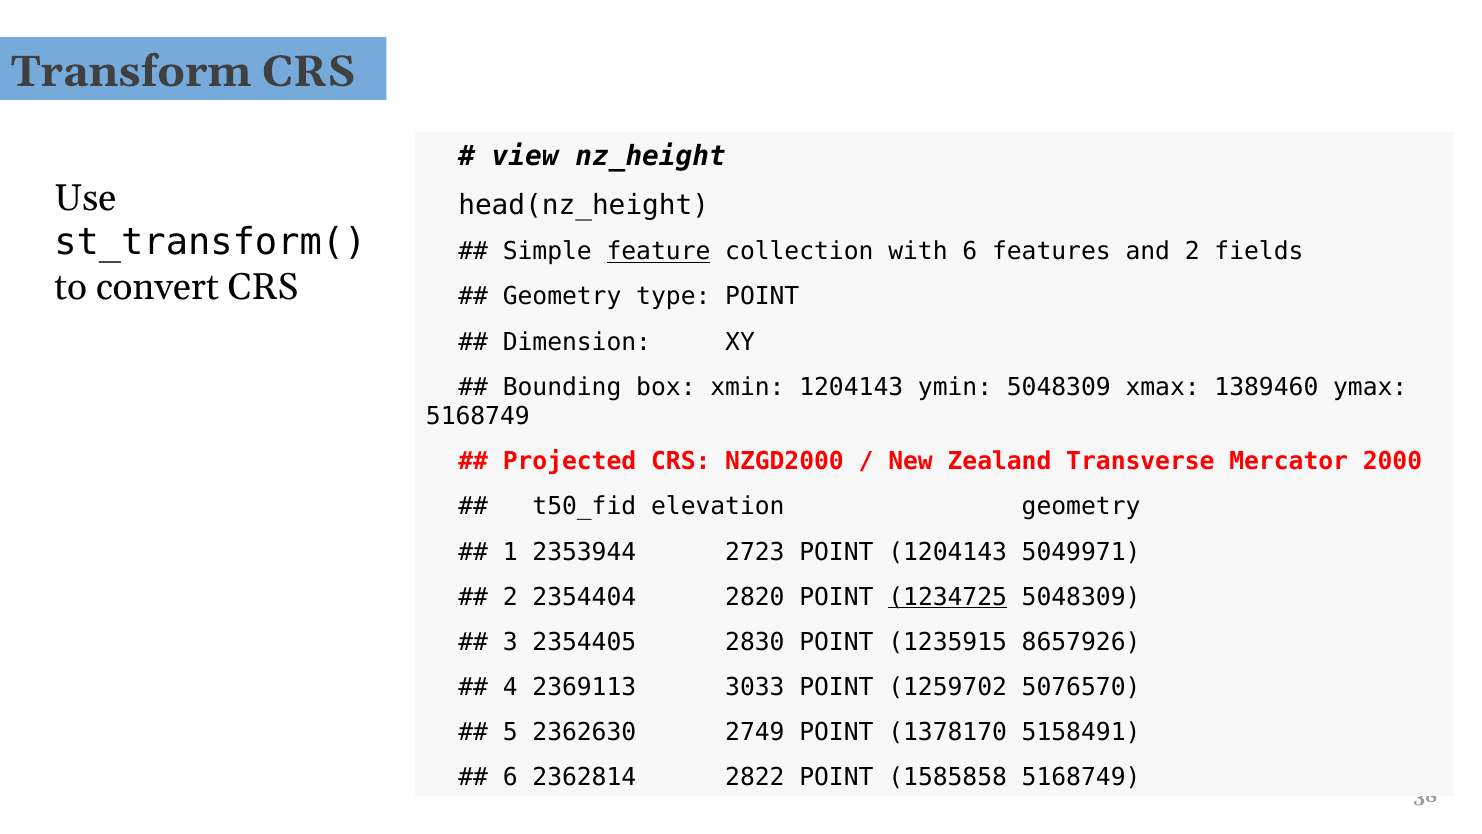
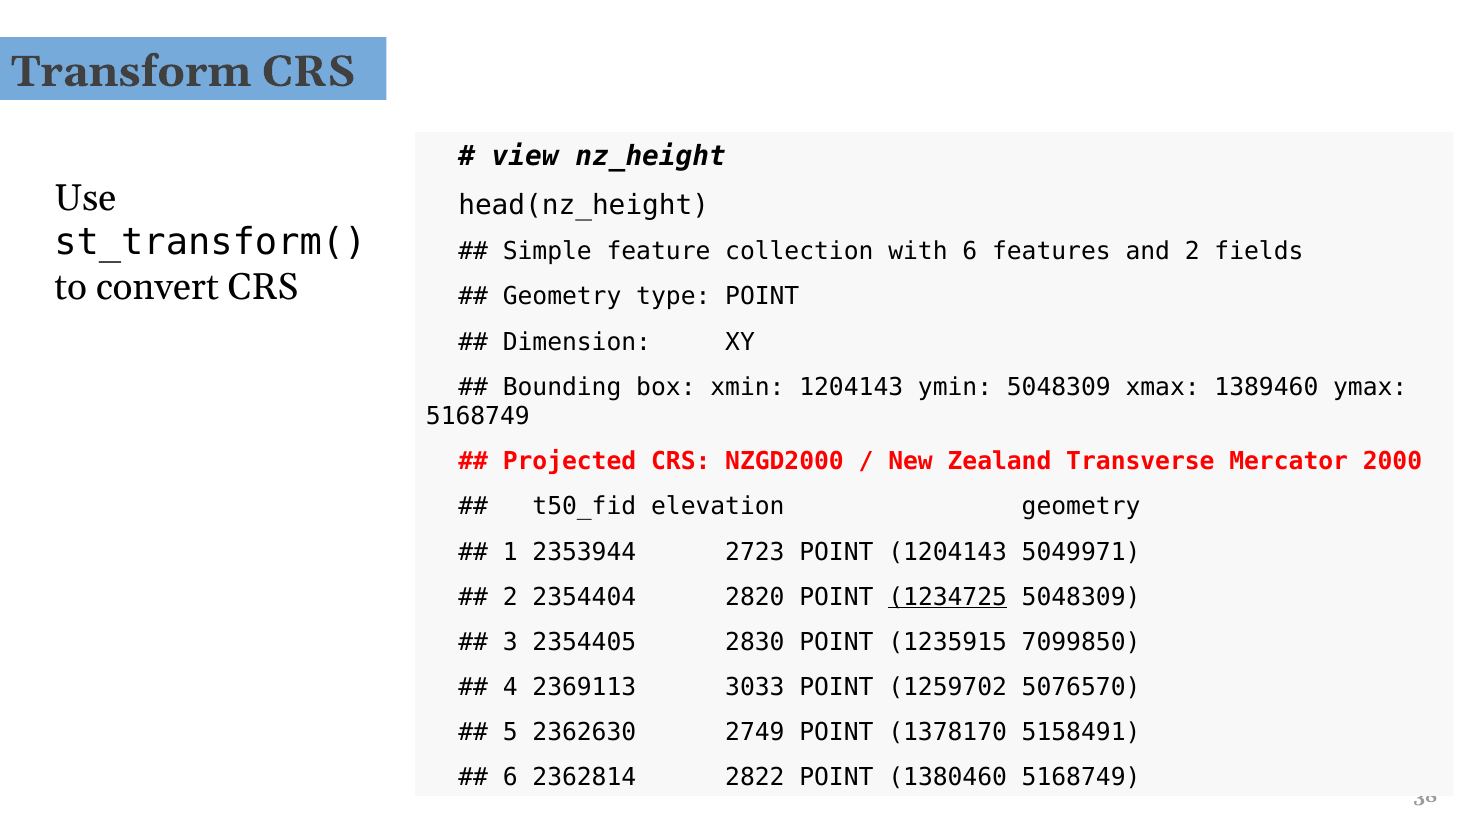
feature underline: present -> none (659, 252)
8657926: 8657926 -> 7099850 (1081, 642)
1585858: 1585858 -> 1380460 (948, 777)
